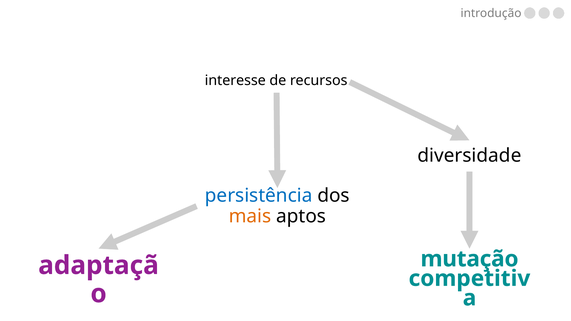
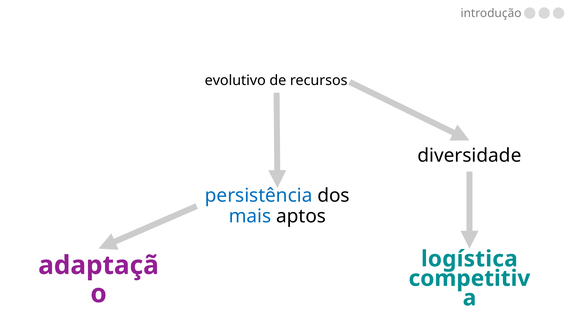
interesse: interesse -> evolutivo (235, 80)
mais colour: orange -> blue (250, 216)
mutação: mutação -> logística (469, 259)
